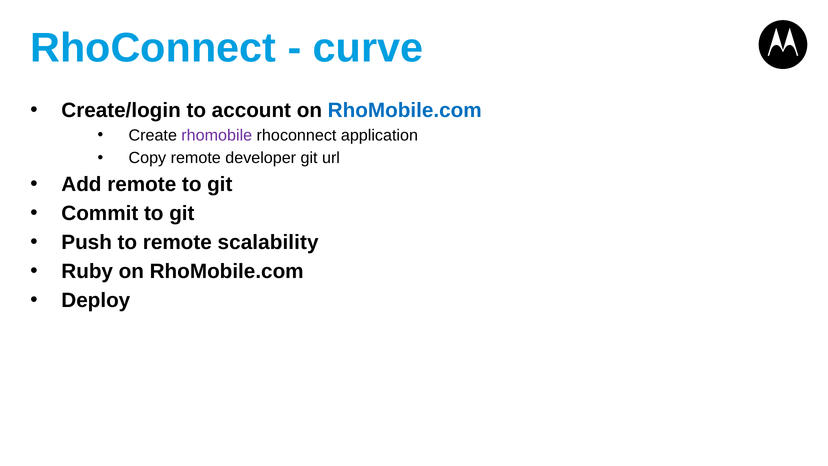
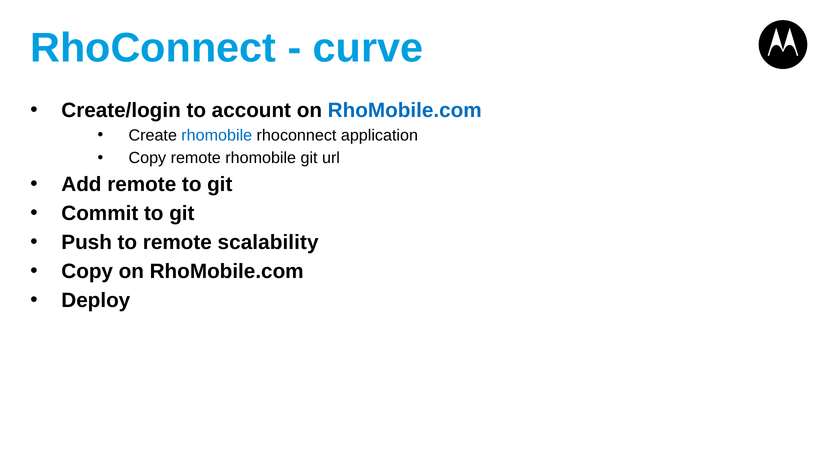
rhomobile colour: purple -> blue (217, 135)
remote developer: developer -> rhomobile (261, 158)
Ruby: Ruby -> Copy (87, 271)
